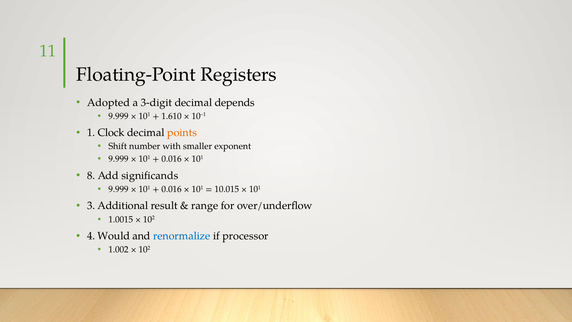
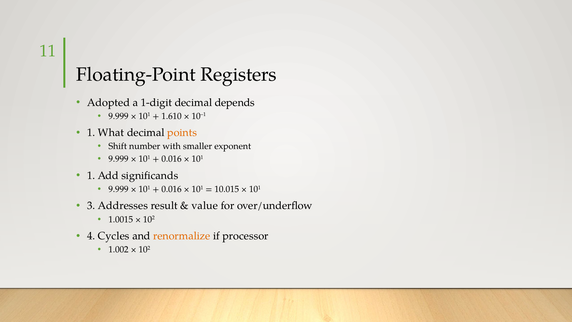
3-digit: 3-digit -> 1-digit (156, 102)
Clock: Clock -> What (111, 133)
8: 8 -> 1 (91, 175)
Additional: Additional -> Addresses (123, 206)
range: range -> value (205, 206)
Would: Would -> Cycles (114, 236)
renormalize colour: blue -> orange (182, 236)
